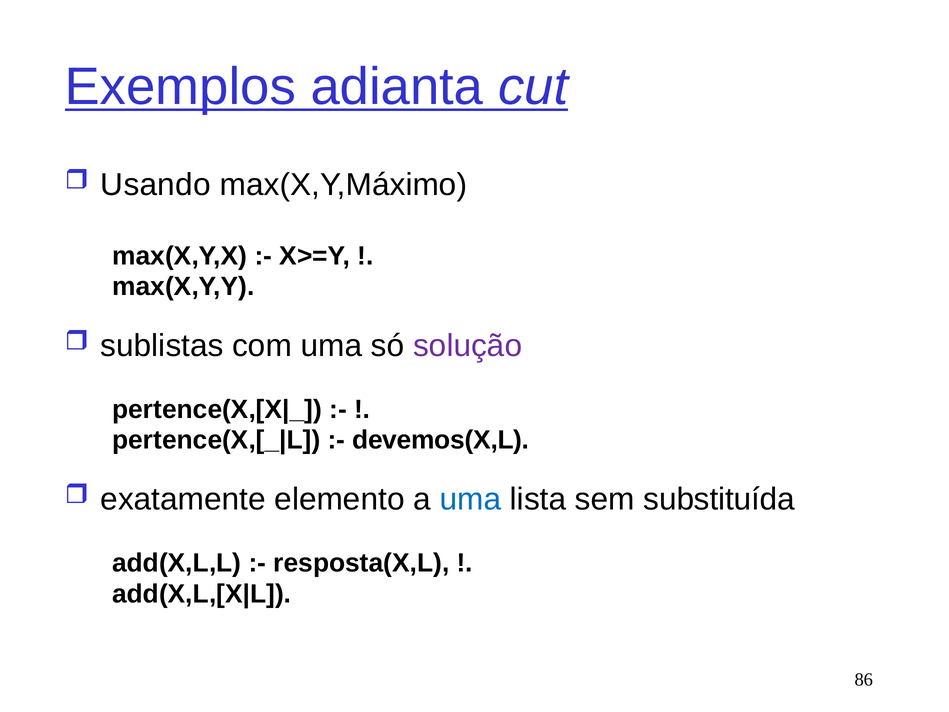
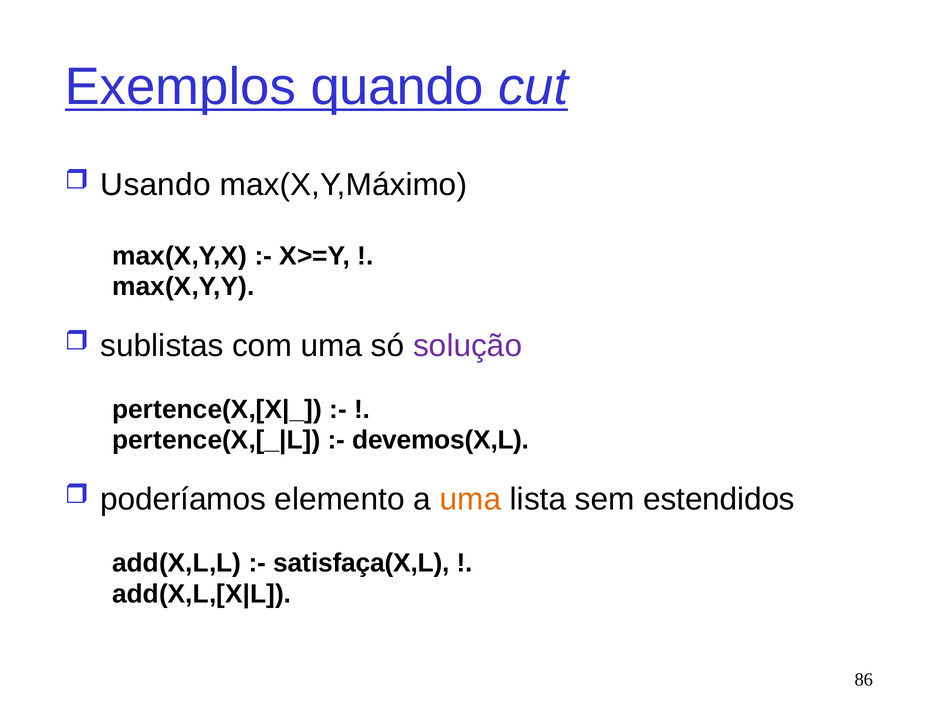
adianta: adianta -> quando (397, 87)
exatamente: exatamente -> poderíamos (183, 499)
uma colour: blue -> orange (470, 499)
substituída: substituída -> estendidos (719, 499)
resposta(X,L: resposta(X,L -> satisfaça(X,L (361, 563)
